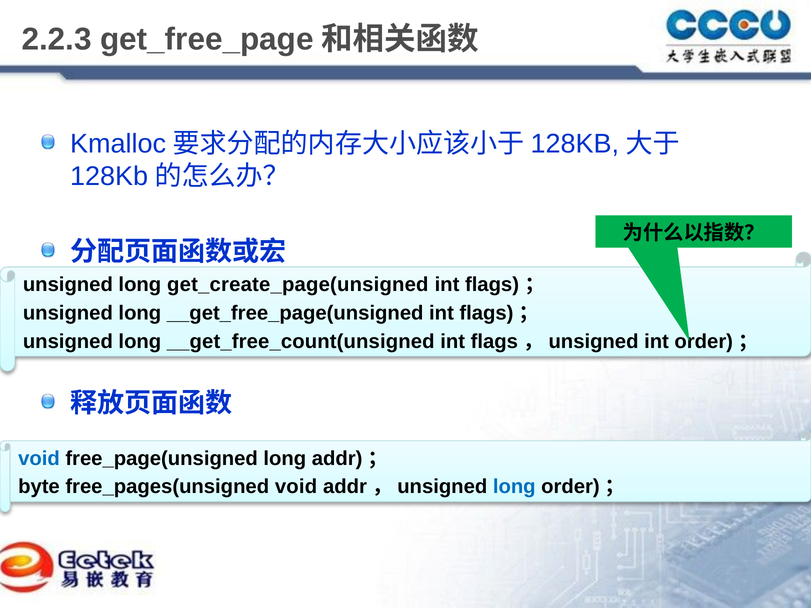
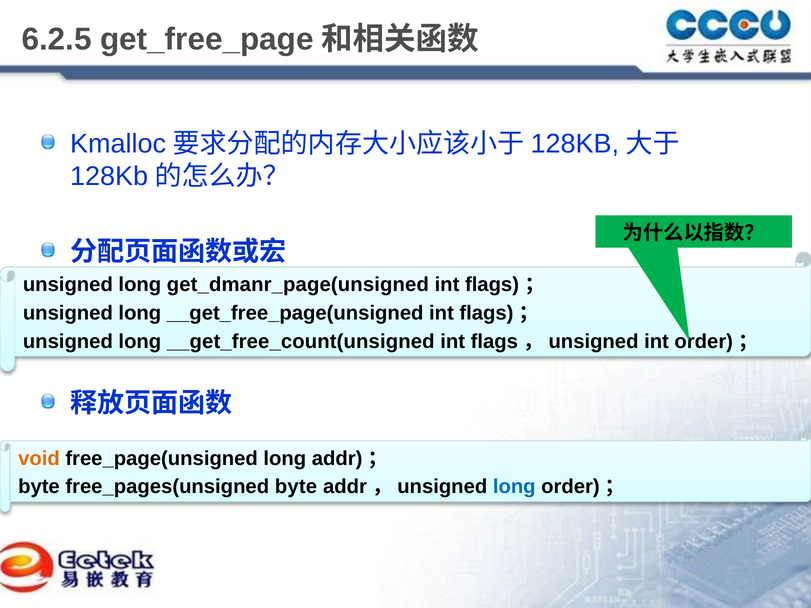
2.2.3: 2.2.3 -> 6.2.5 (57, 39)
get_create_page(unsigned: get_create_page(unsigned -> get_dmanr_page(unsigned (298, 285)
void colour: blue -> orange (39, 459)
free_pages(unsigned void: void -> byte (296, 487)
